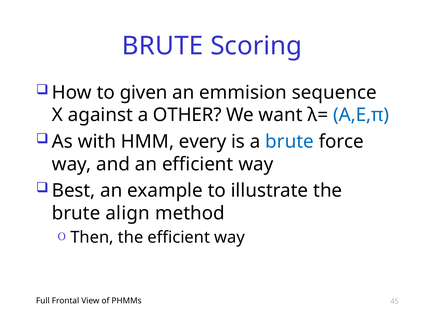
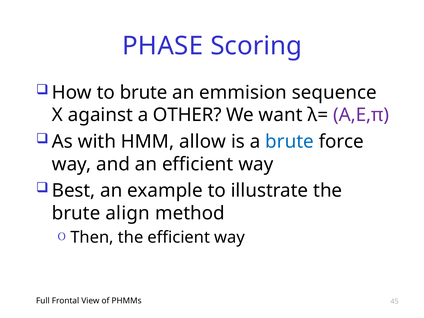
BRUTE: BRUTE -> PHASE (163, 46)
to given: given -> brute (144, 92)
A,E,π colour: blue -> purple (361, 115)
every: every -> allow (203, 141)
